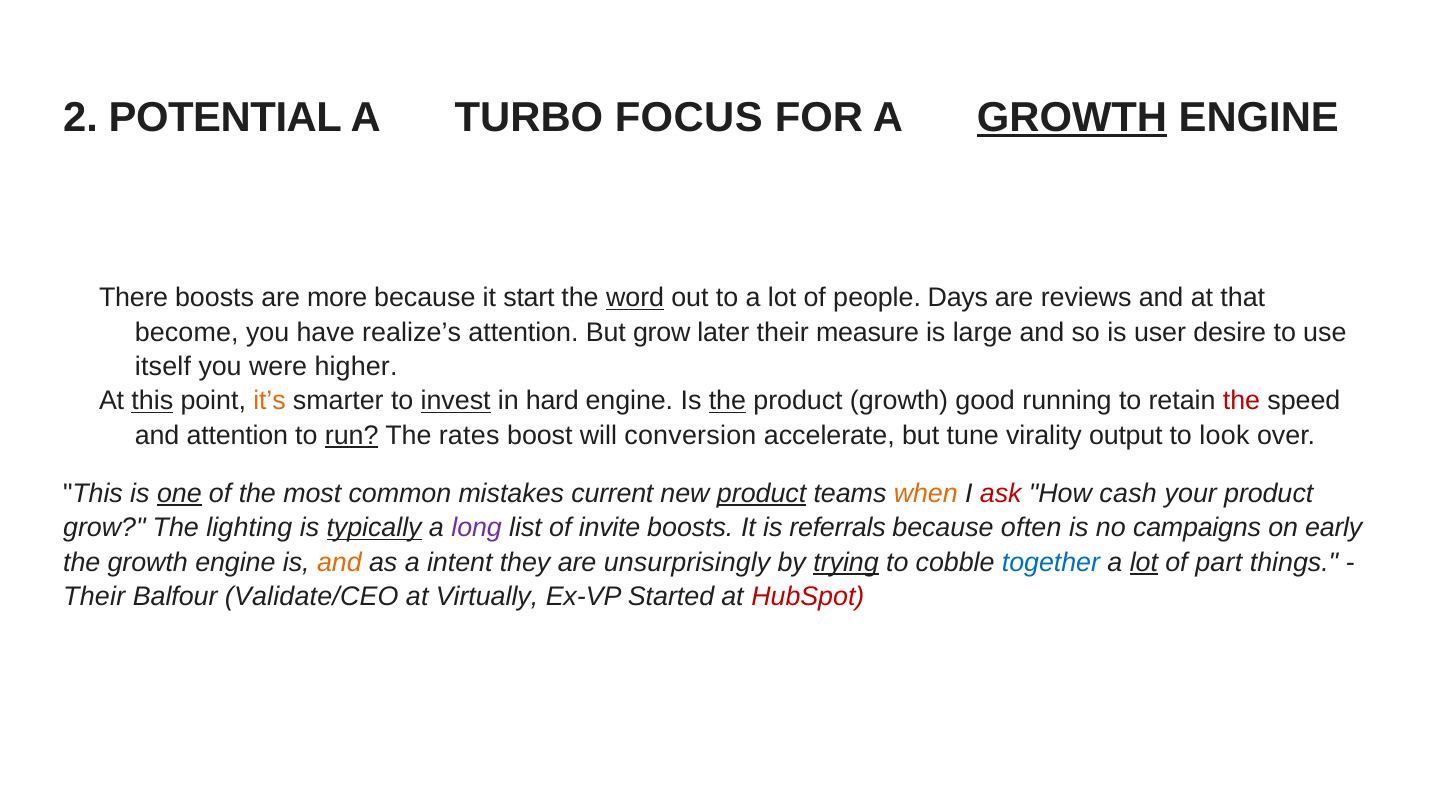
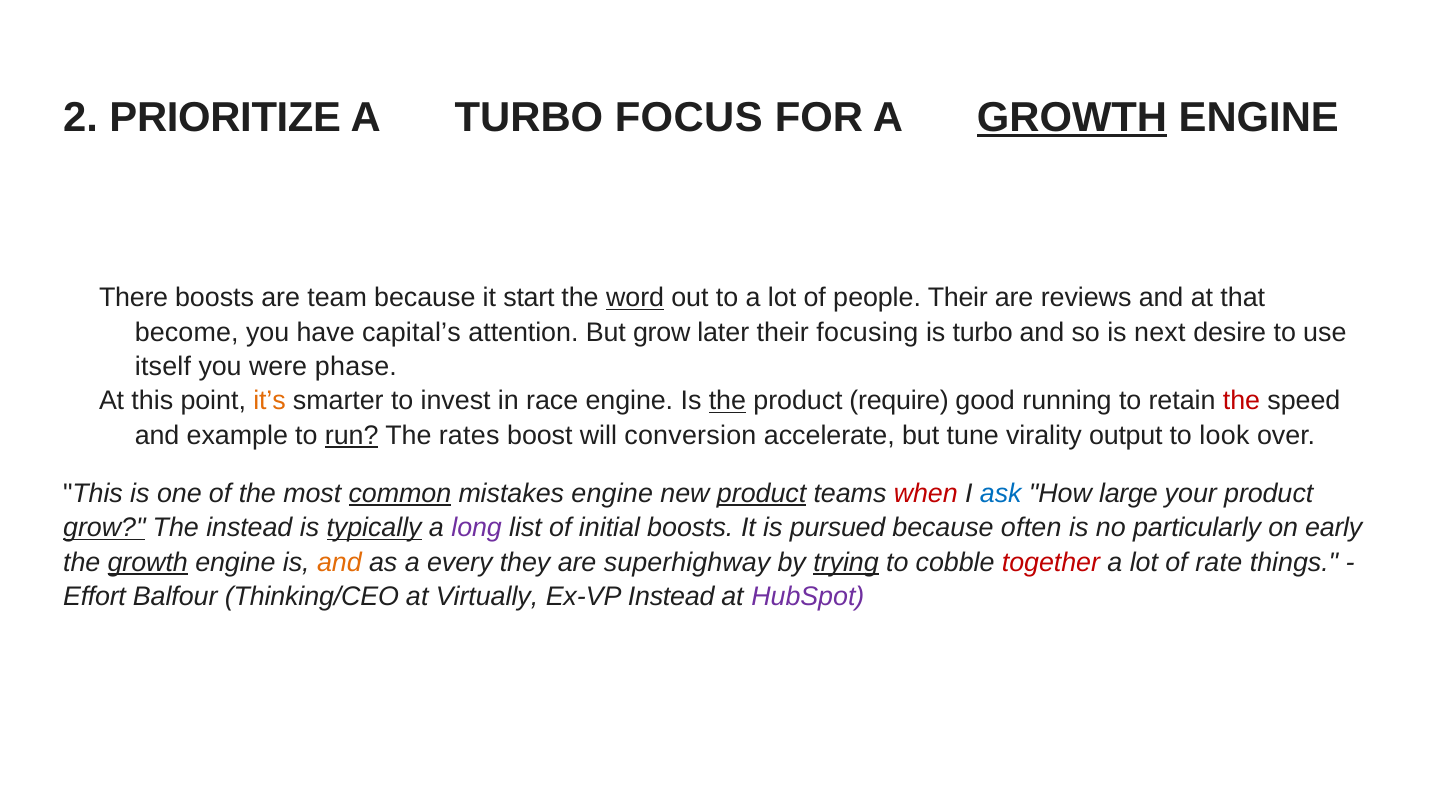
POTENTIAL: POTENTIAL -> PRIORITIZE (225, 117)
more: more -> team (337, 298)
people Days: Days -> Their (958, 298)
realize’s: realize’s -> capital’s (411, 332)
measure: measure -> focusing (867, 332)
is large: large -> turbo (983, 332)
user: user -> next (1160, 332)
higher: higher -> phase (356, 367)
this underline: present -> none (152, 401)
invest underline: present -> none (456, 401)
hard: hard -> race (552, 401)
product growth: growth -> require (899, 401)
and attention: attention -> example (237, 436)
one underline: present -> none (179, 494)
common underline: none -> present (400, 494)
mistakes current: current -> engine (612, 494)
when colour: orange -> red (926, 494)
ask colour: red -> blue (1001, 494)
cash: cash -> large (1128, 494)
grow underline: none -> present (104, 528)
The lighting: lighting -> instead (249, 528)
invite: invite -> initial (609, 528)
referrals: referrals -> pursued (838, 528)
campaigns: campaigns -> particularly (1197, 528)
growth underline: none -> present (148, 562)
intent: intent -> every (460, 562)
unsurprisingly: unsurprisingly -> superhighway (687, 562)
together colour: blue -> red (1051, 562)
lot underline: present -> none (1144, 562)
part: part -> rate (1219, 562)
Their: Their -> Effort (95, 597)
Validate/CEO: Validate/CEO -> Thinking/CEO (312, 597)
Ex-VP Started: Started -> Instead (671, 597)
HubSpot colour: red -> purple (808, 597)
